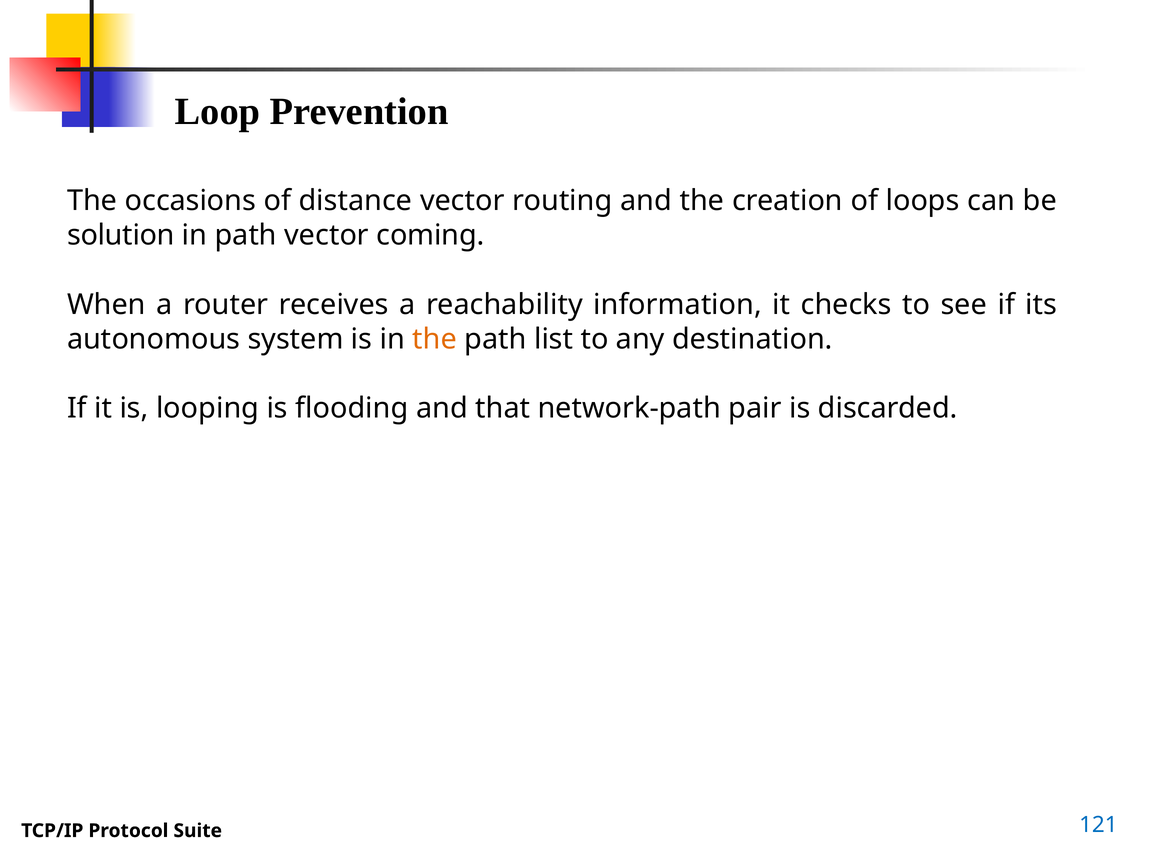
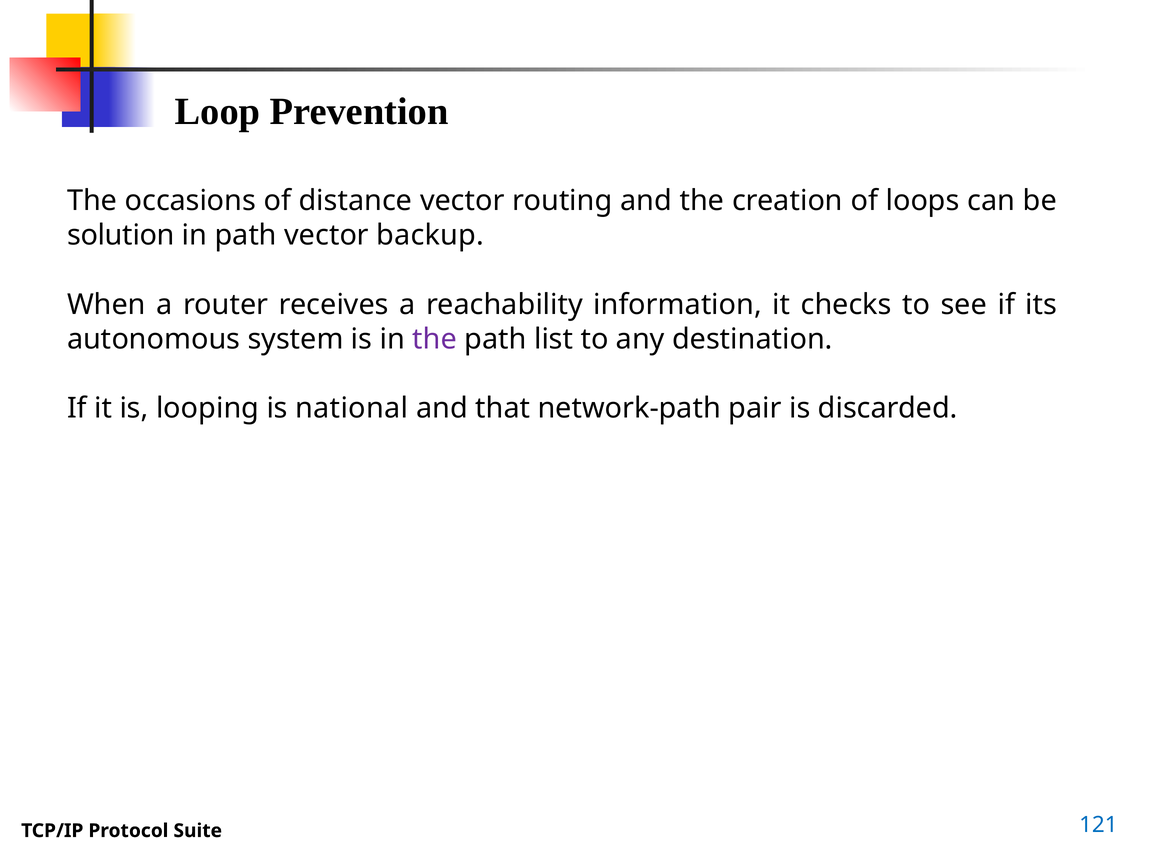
coming: coming -> backup (430, 235)
the colour: orange -> purple (435, 339)
flooding: flooding -> national (352, 408)
